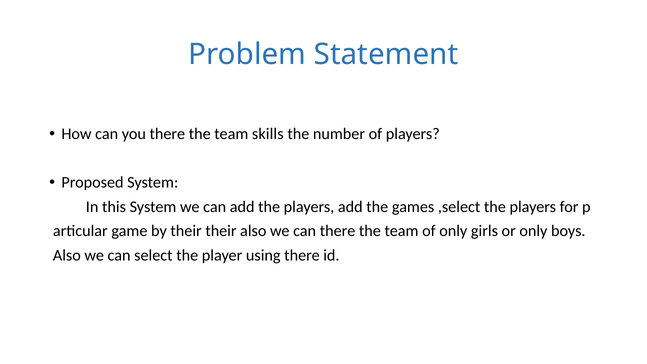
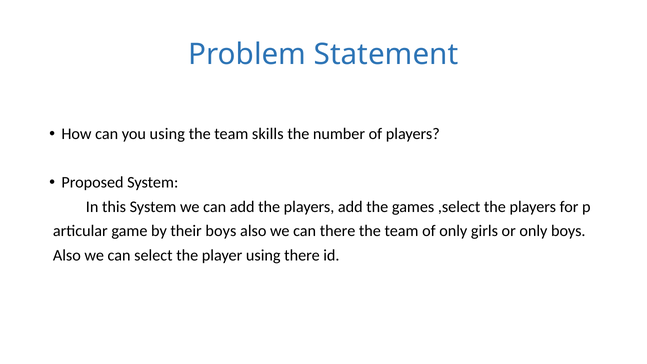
you there: there -> using (167, 134)
their their: their -> boys (221, 231)
